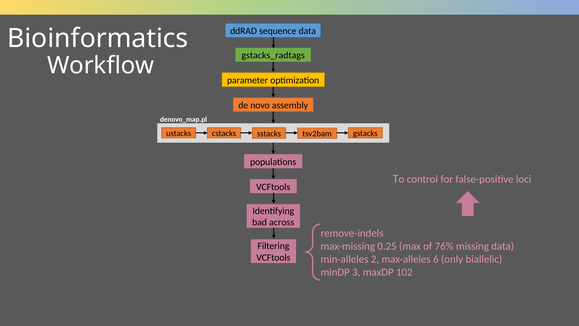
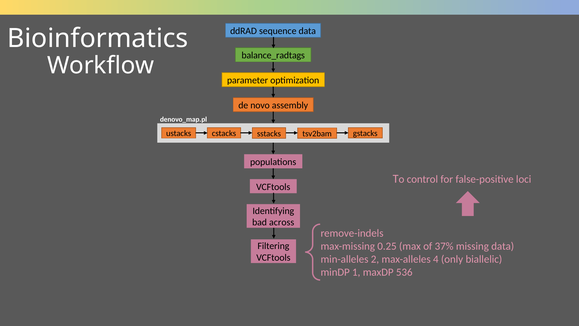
gstacks_radtags: gstacks_radtags -> balance_radtags (273, 55)
76%: 76% -> 37% (444, 246)
6: 6 -> 4 (436, 259)
3: 3 -> 1 (356, 272)
102: 102 -> 536 (404, 272)
